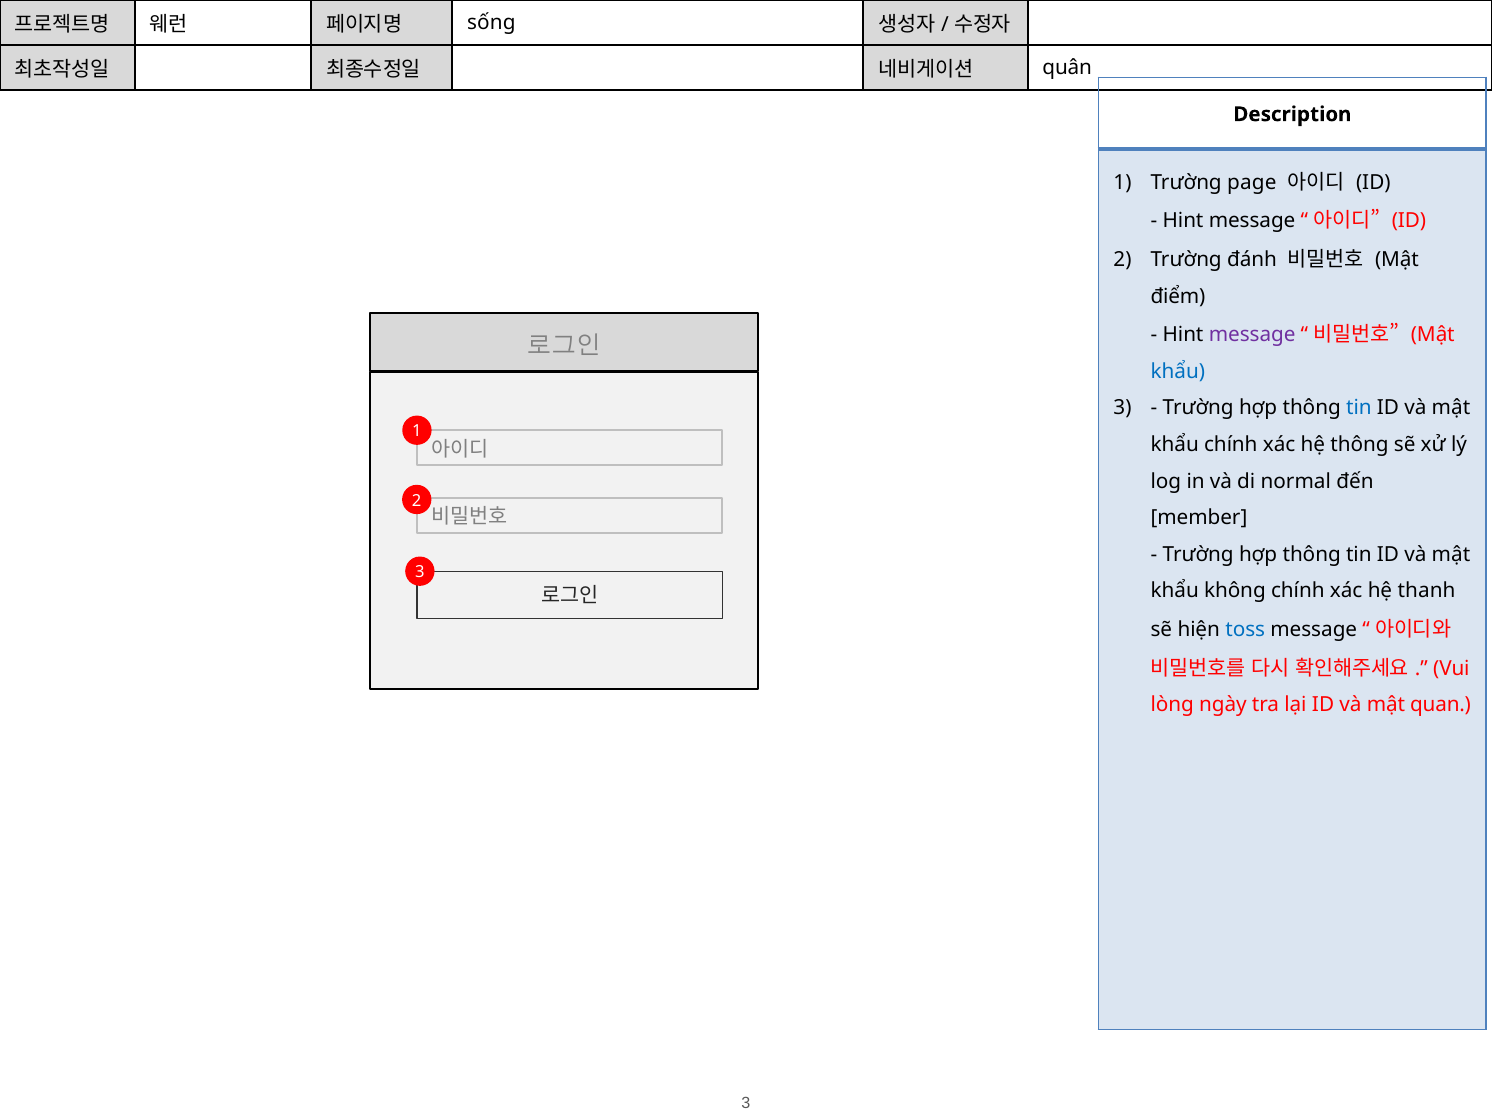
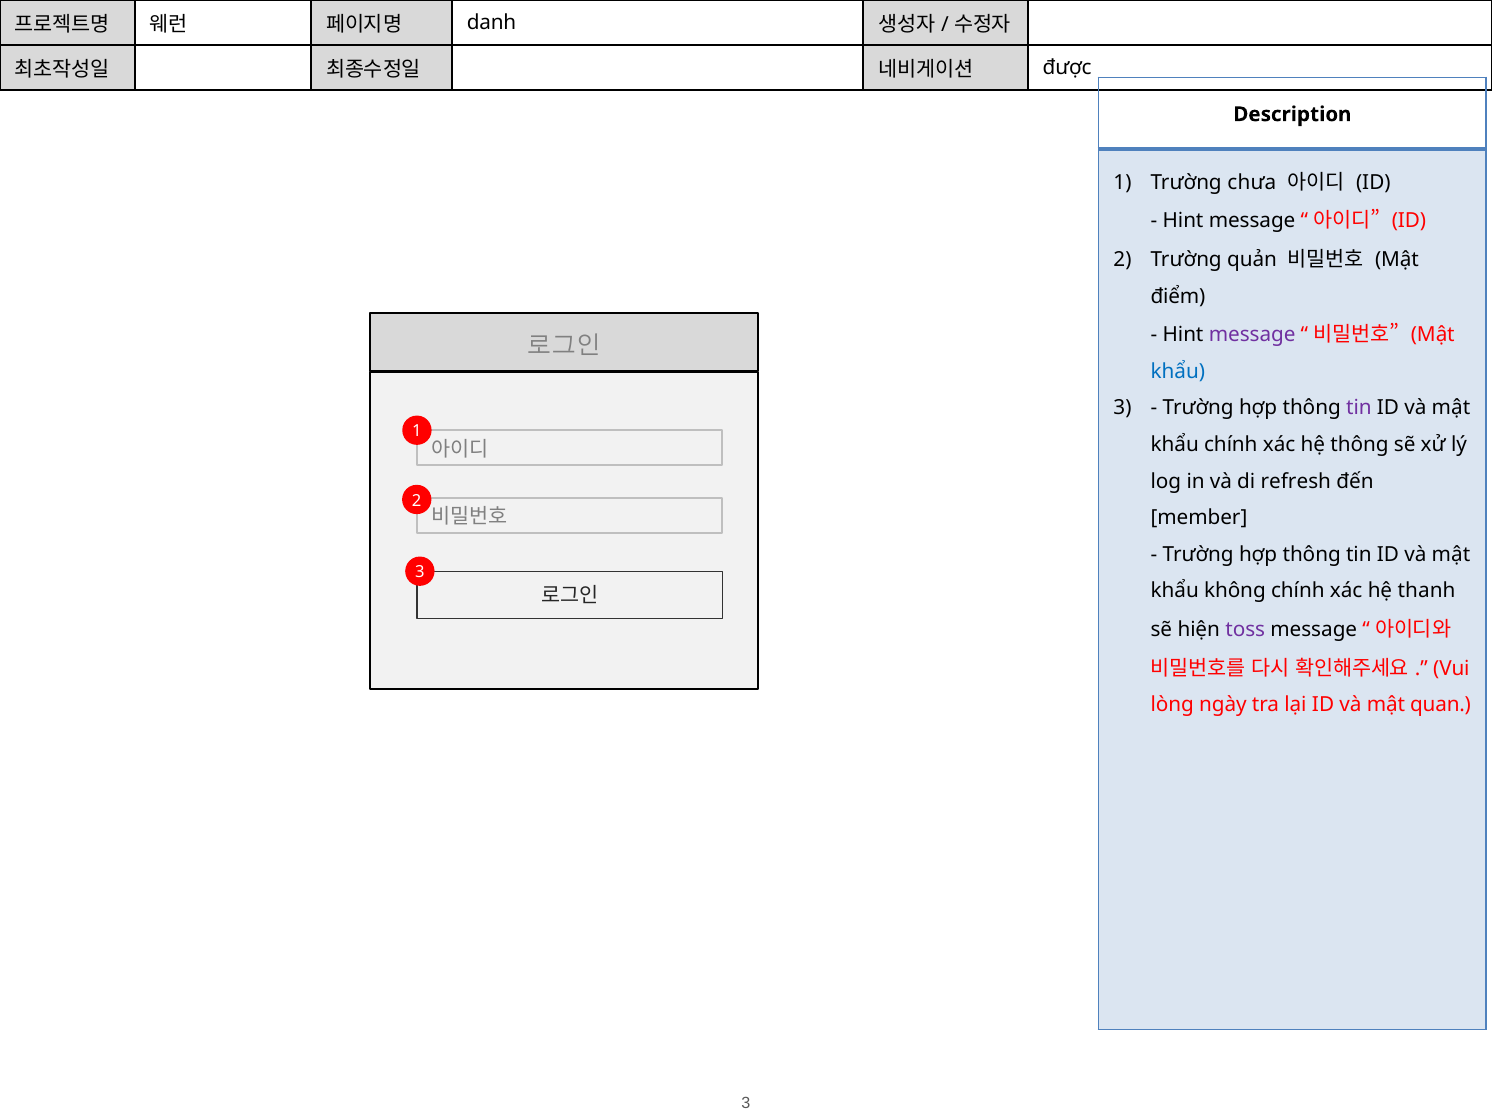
sống: sống -> danh (492, 23)
quân: quân -> được (1067, 68)
page: page -> chưa (1252, 182)
đánh: đánh -> quản (1252, 260)
tin colour: blue -> purple (1359, 408)
normal: normal -> refresh (1296, 481)
toss colour: blue -> purple (1245, 630)
